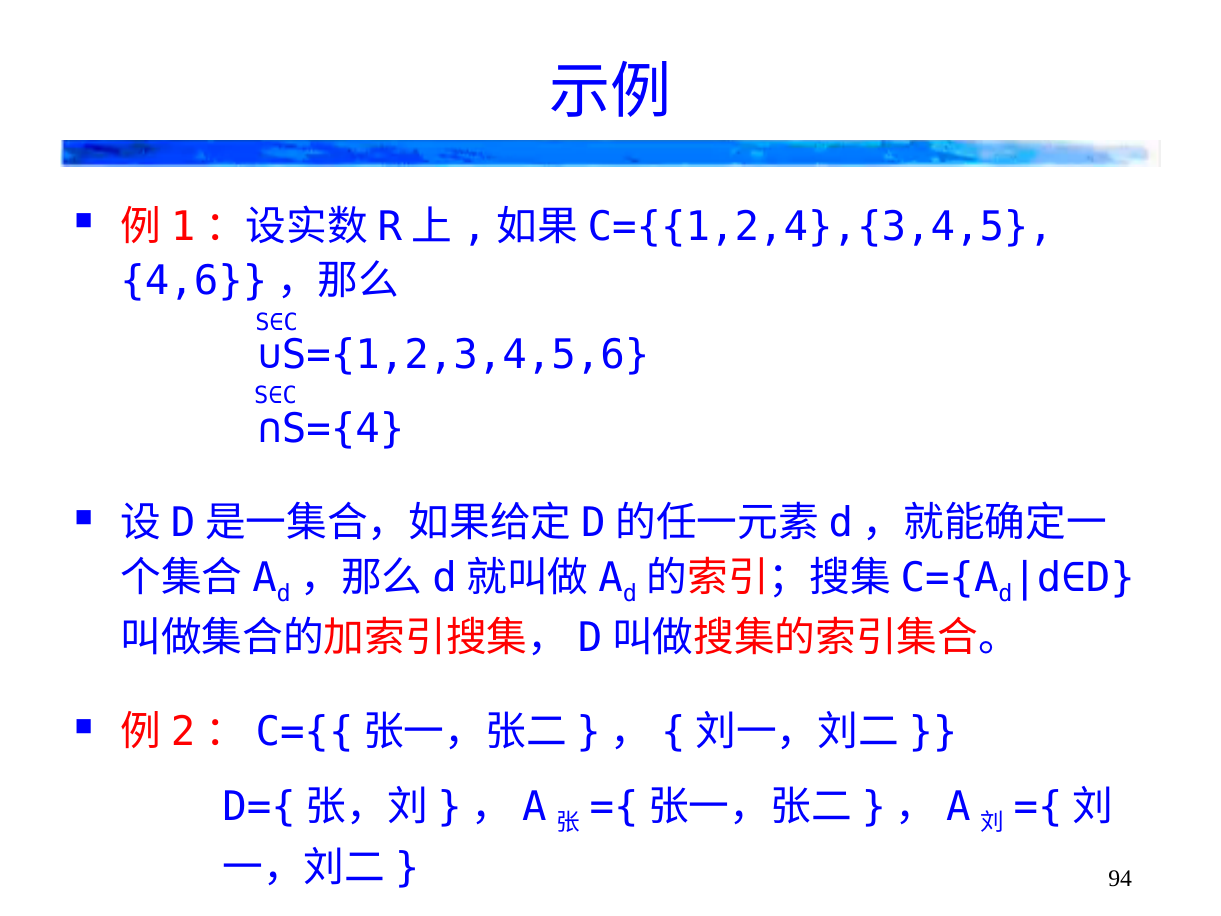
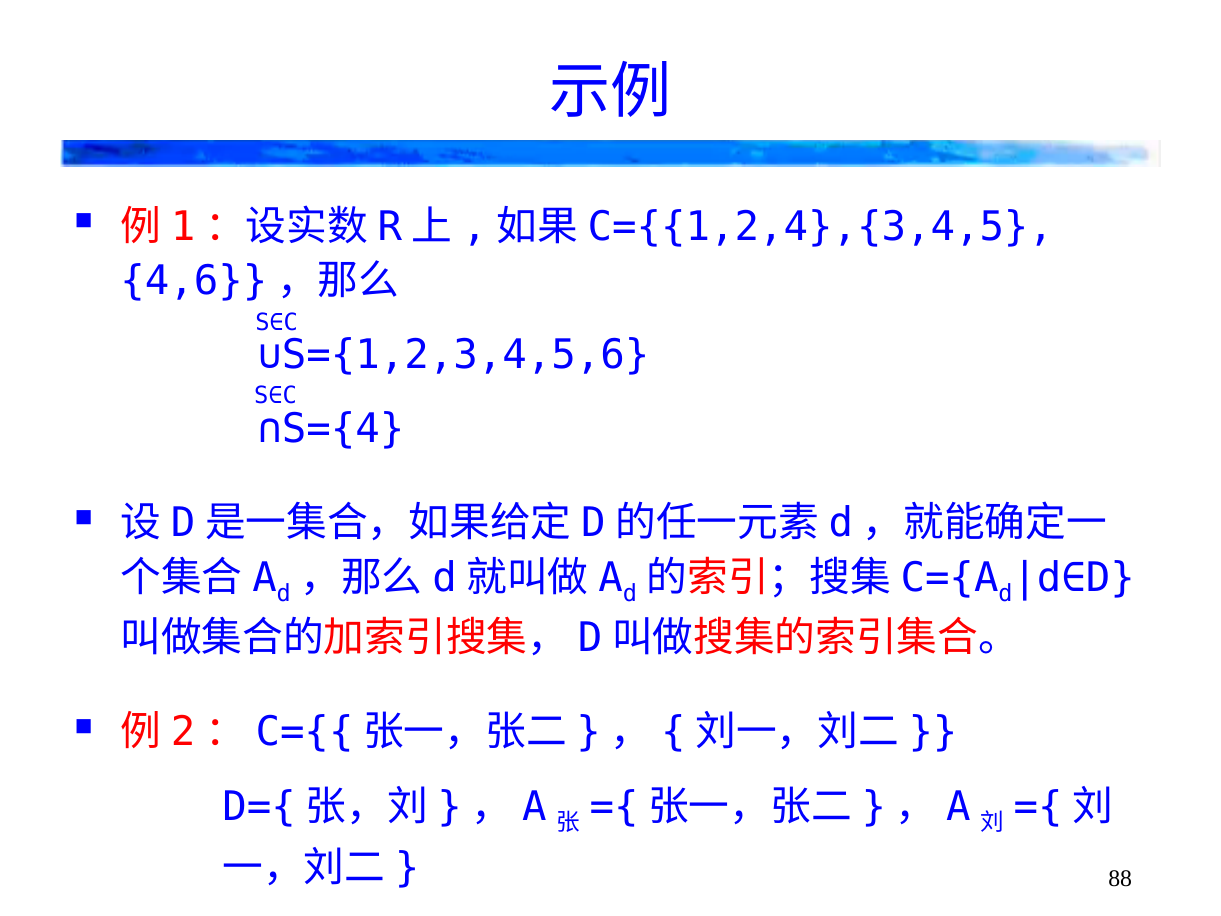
94: 94 -> 88 (1120, 879)
